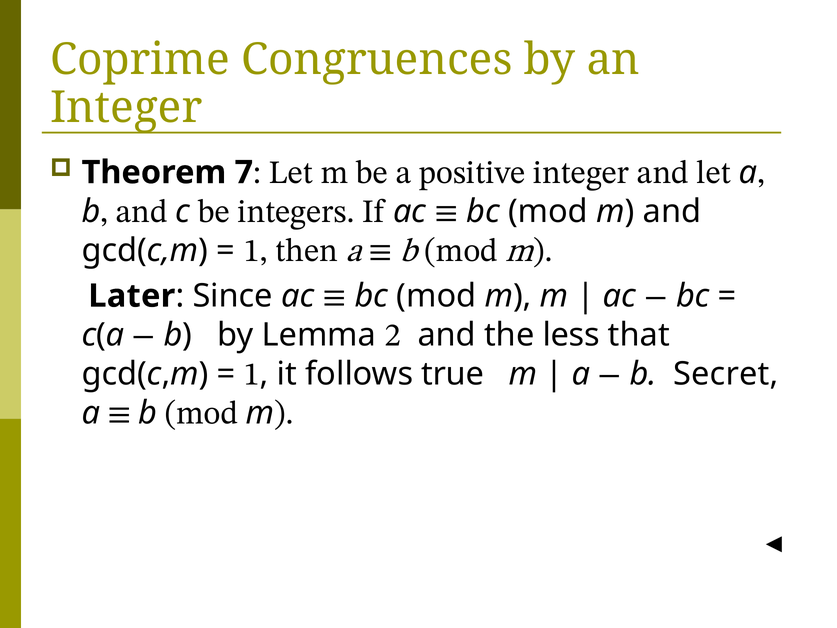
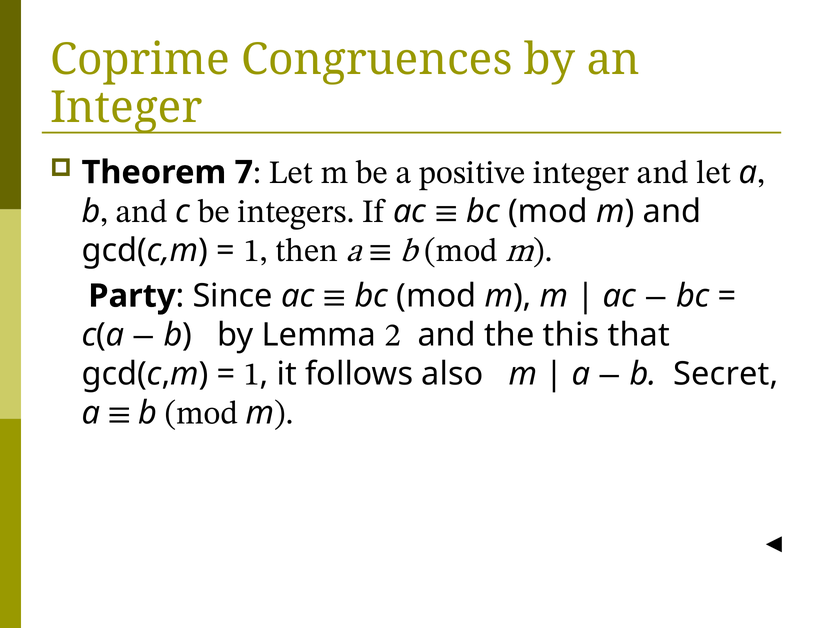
Later: Later -> Party (132, 296)
less: less -> this (571, 335)
true: true -> also (452, 374)
